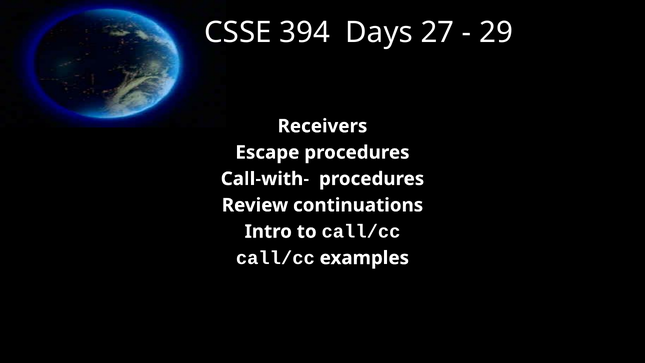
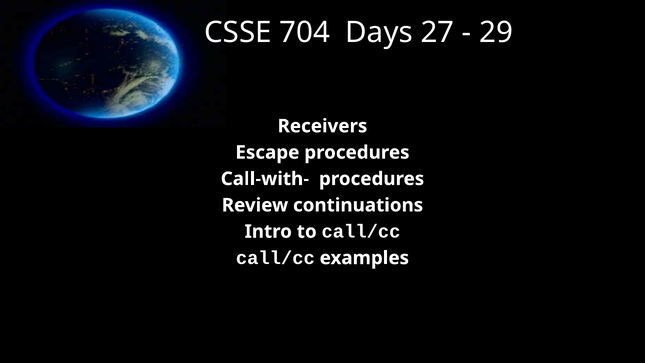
394: 394 -> 704 (305, 32)
